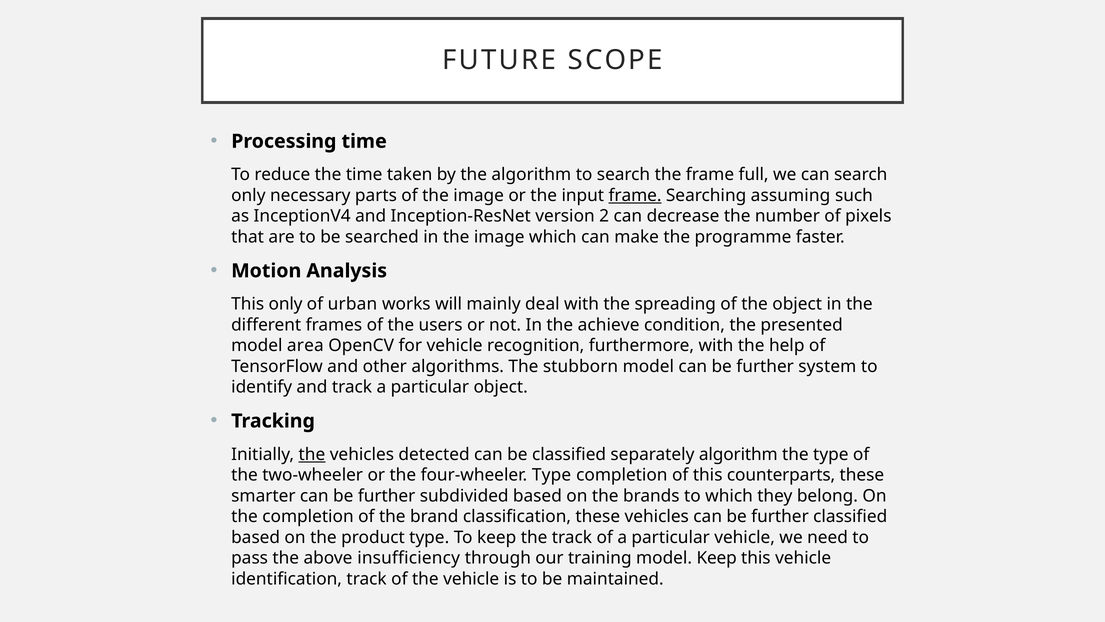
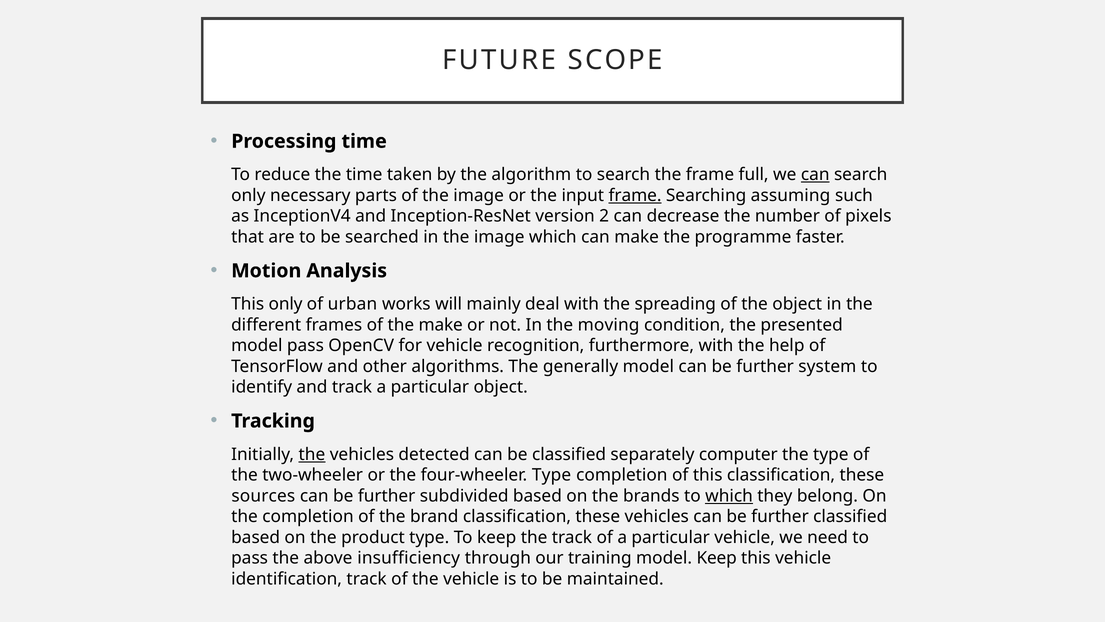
can underline: none -> present (815, 175)
the users: users -> make (441, 325)
achieve: achieve -> moving (609, 325)
model area: area -> pass (305, 346)
stubborn: stubborn -> generally (581, 366)
separately algorithm: algorithm -> computer (738, 454)
this counterparts: counterparts -> classification (781, 475)
smarter: smarter -> sources (263, 496)
which underline: none -> present (729, 496)
